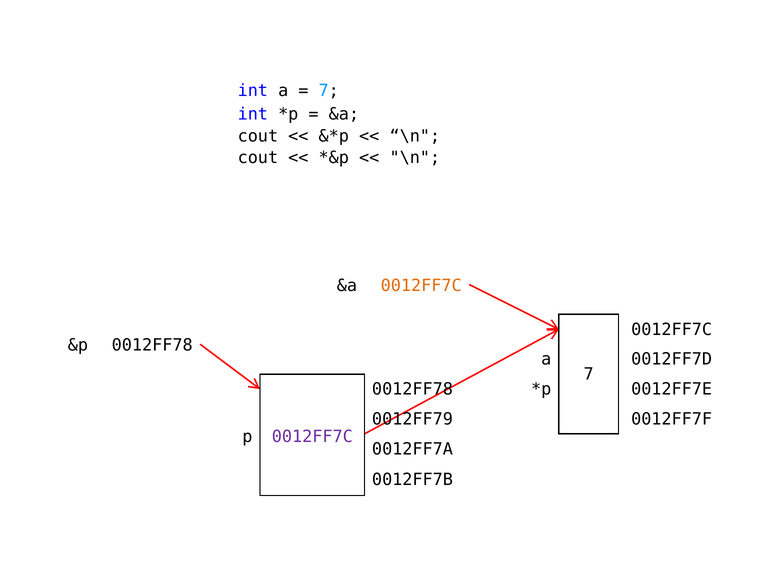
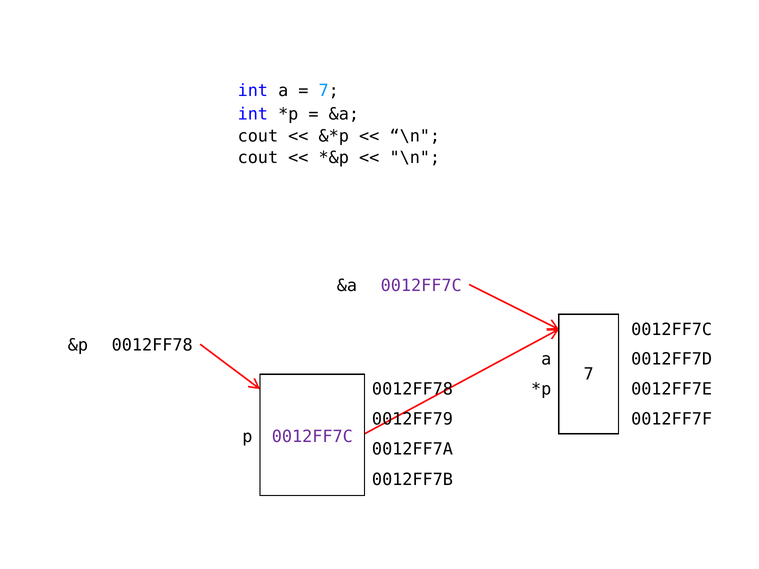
0012FF7C colour: orange -> purple (421, 286)
